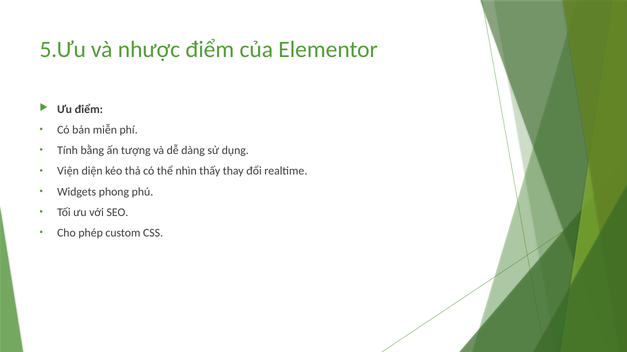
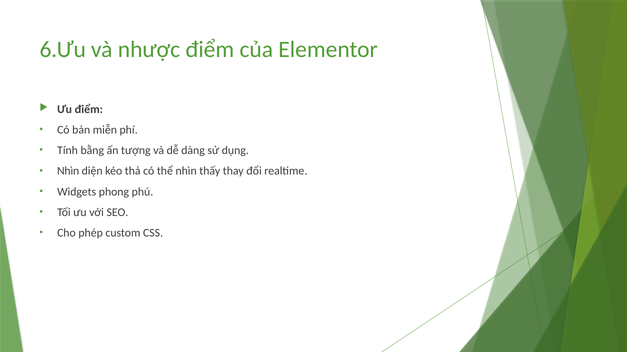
5.Ưu: 5.Ưu -> 6.Ưu (63, 49)
Viện: Viện -> Nhìn (68, 171)
